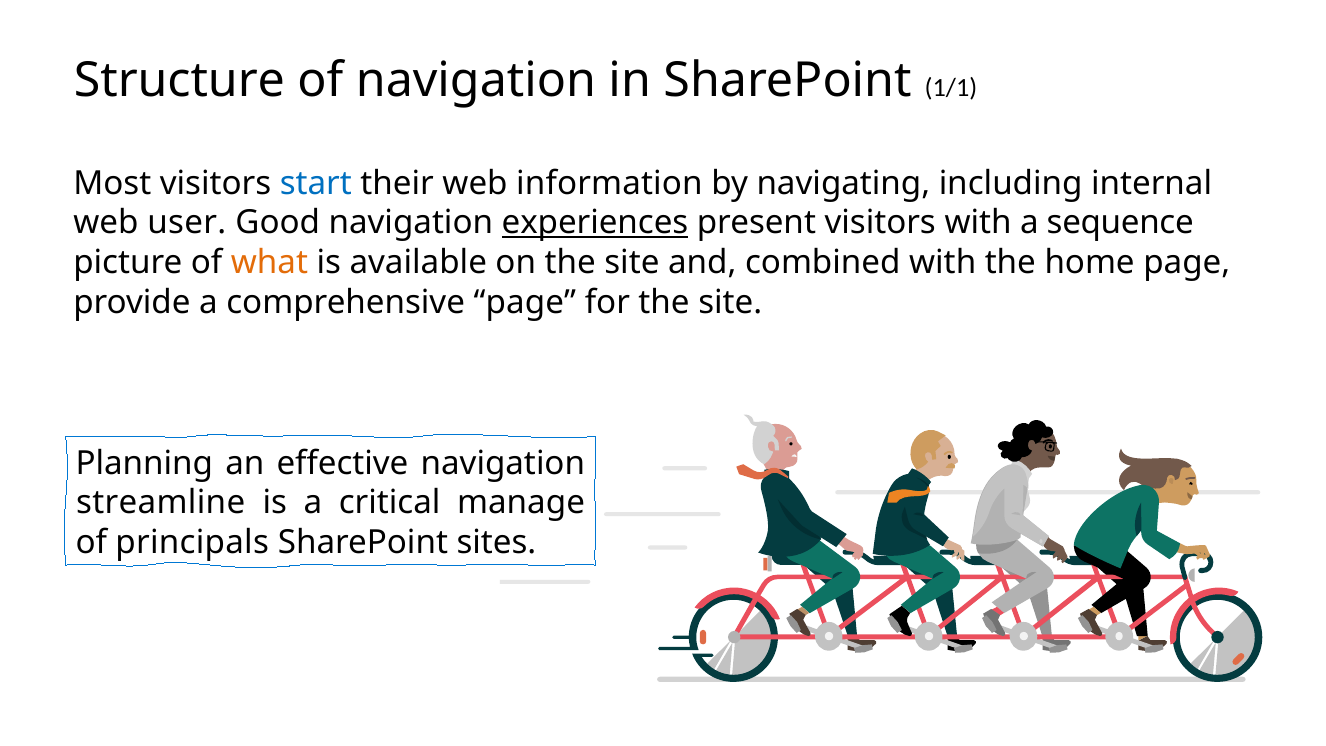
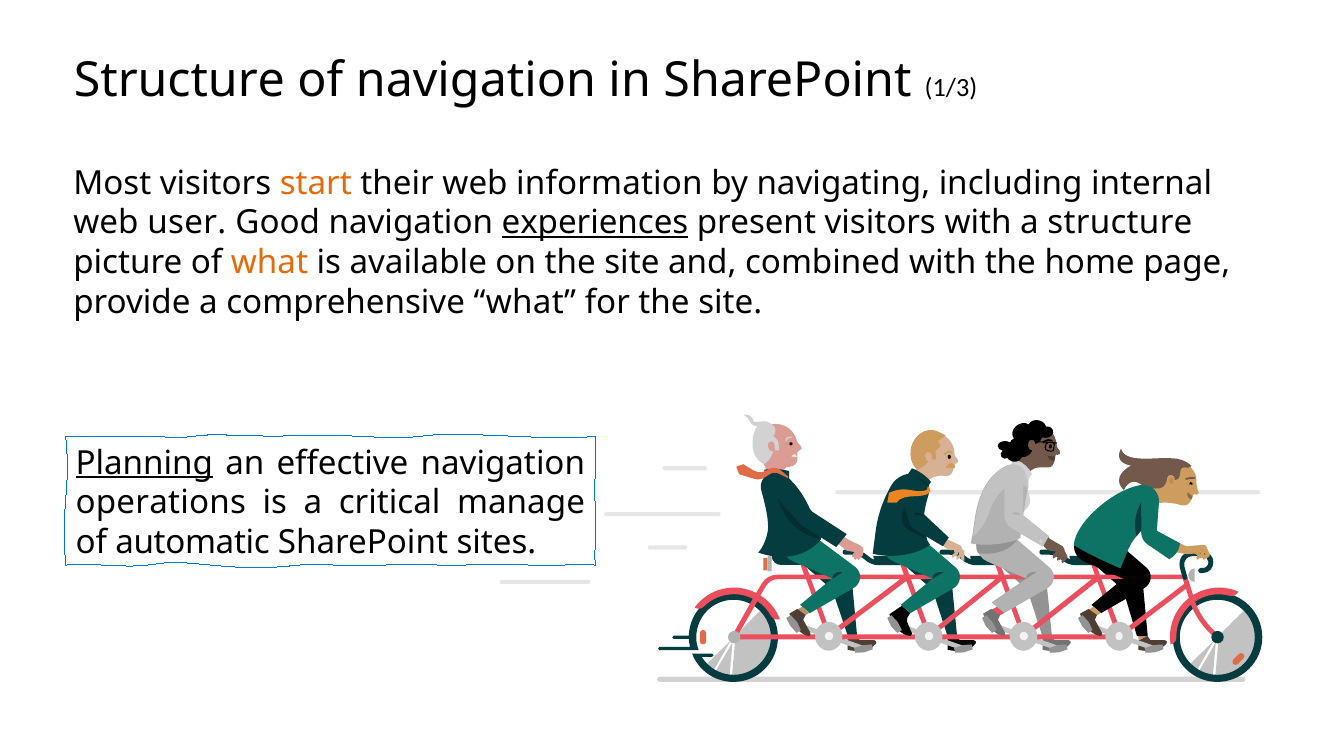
1/1: 1/1 -> 1/3 (951, 88)
start colour: blue -> orange (316, 183)
a sequence: sequence -> structure (1120, 223)
comprehensive page: page -> what (525, 302)
Planning underline: none -> present (144, 463)
streamline: streamline -> operations (161, 503)
principals: principals -> automatic (193, 543)
